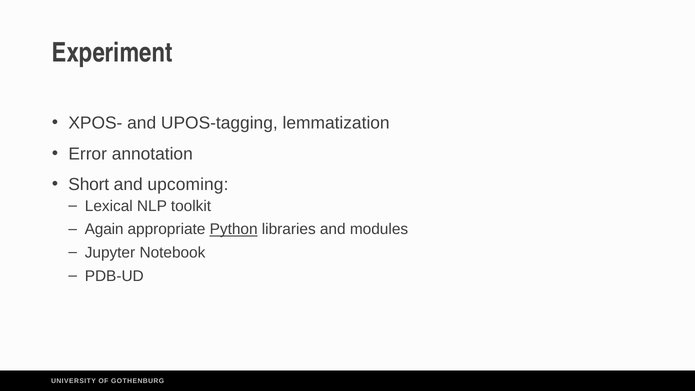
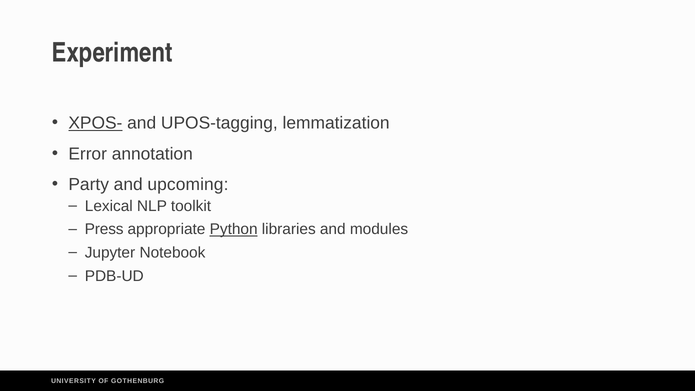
XPOS- underline: none -> present (95, 123)
Short: Short -> Party (89, 184)
Again: Again -> Press (104, 229)
